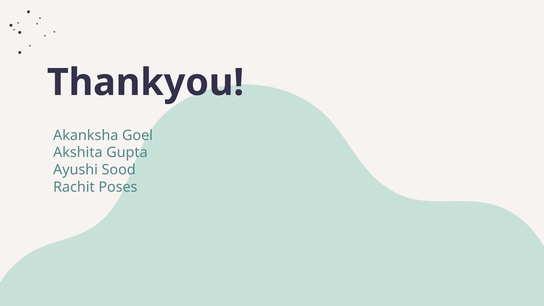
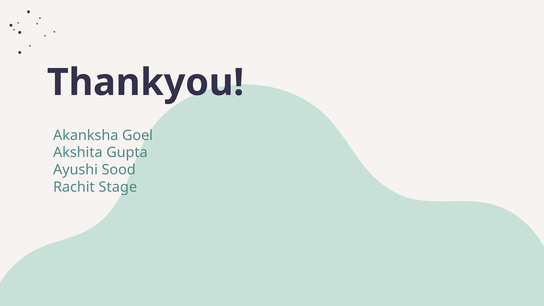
Poses: Poses -> Stage (118, 187)
